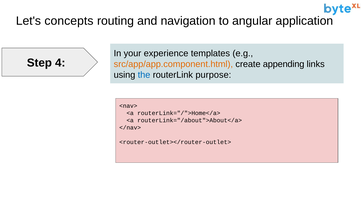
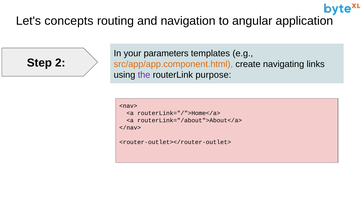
experience: experience -> parameters (166, 53)
4: 4 -> 2 (60, 63)
appending: appending -> navigating (284, 64)
the colour: blue -> purple (144, 75)
